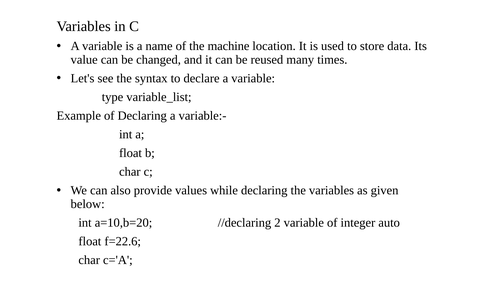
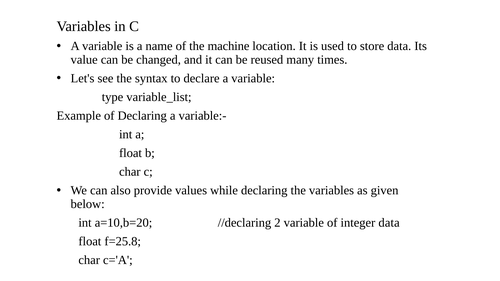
integer auto: auto -> data (389, 223)
f=22.6: f=22.6 -> f=25.8 (123, 242)
